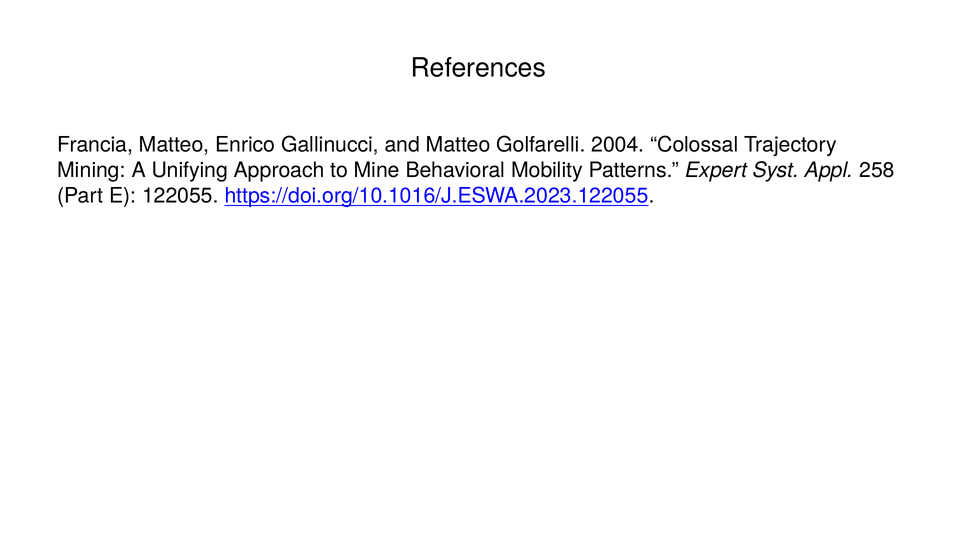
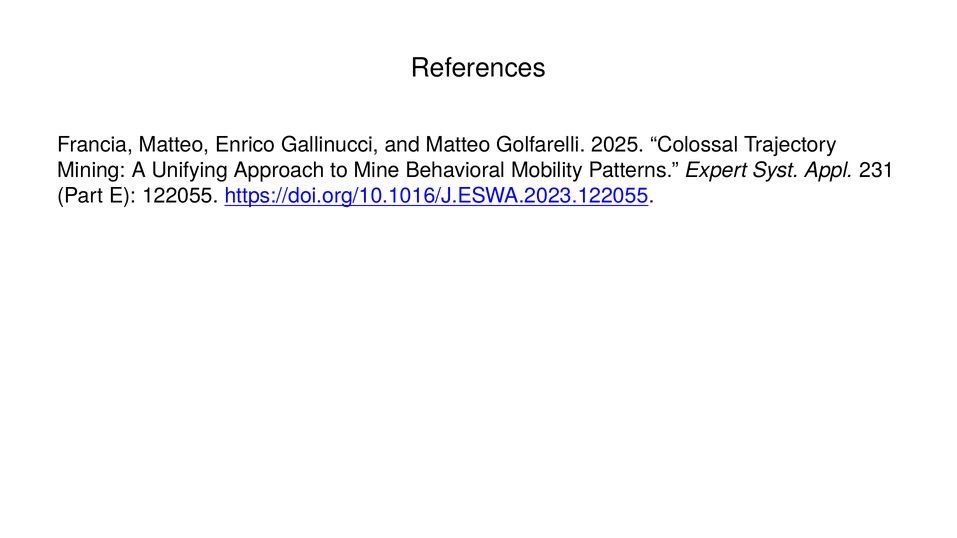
2004: 2004 -> 2025 (618, 145)
258: 258 -> 231 (877, 170)
